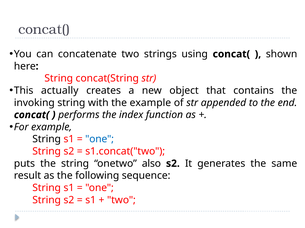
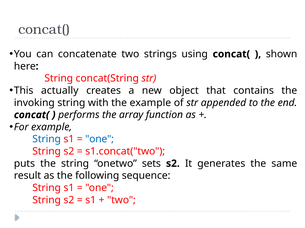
index: index -> array (131, 115)
String colour: black -> blue (47, 140)
also: also -> sets (151, 164)
